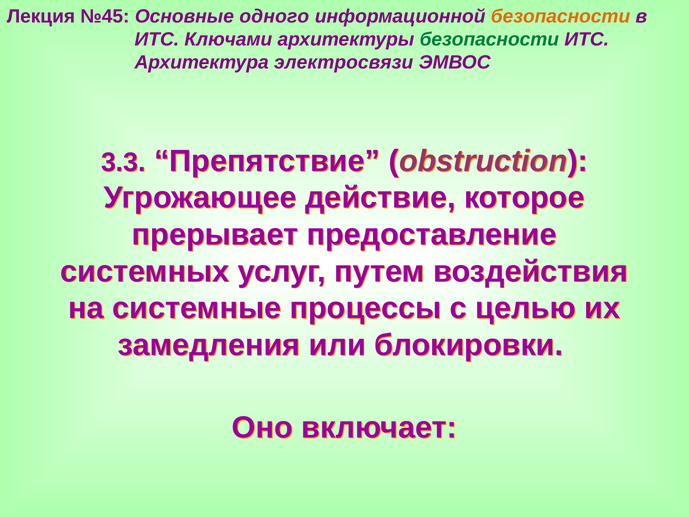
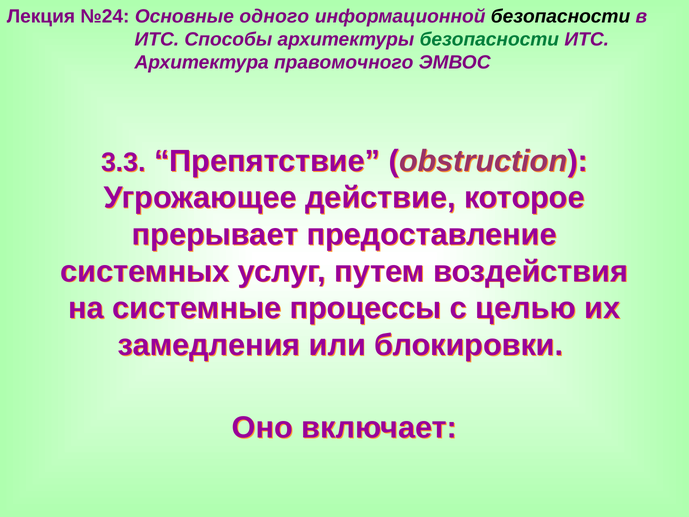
№45: №45 -> №24 (105, 16)
безопасности colour: orange -> black (560, 16)
Ключами: Ключами -> Способы (228, 39)
электросвязи: электросвязи -> правомочного (344, 62)
